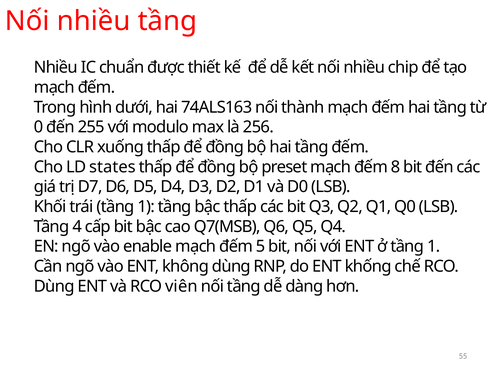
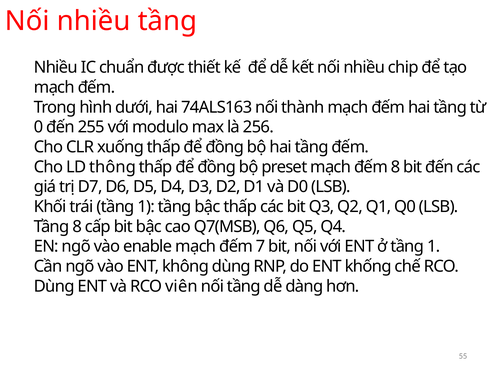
states: states -> thông (113, 167)
Tầng 4: 4 -> 8 (77, 226)
5: 5 -> 7 (261, 246)
